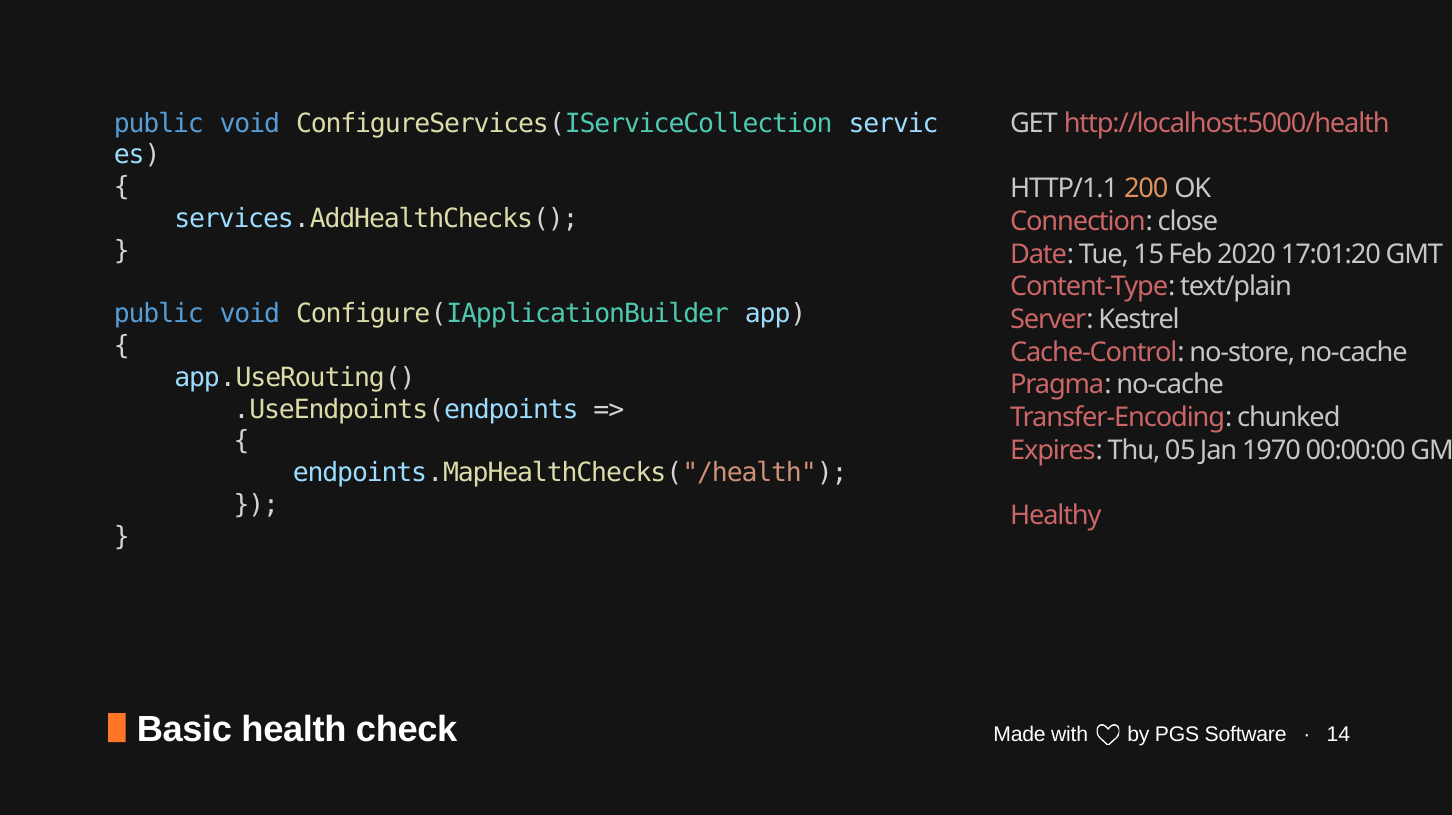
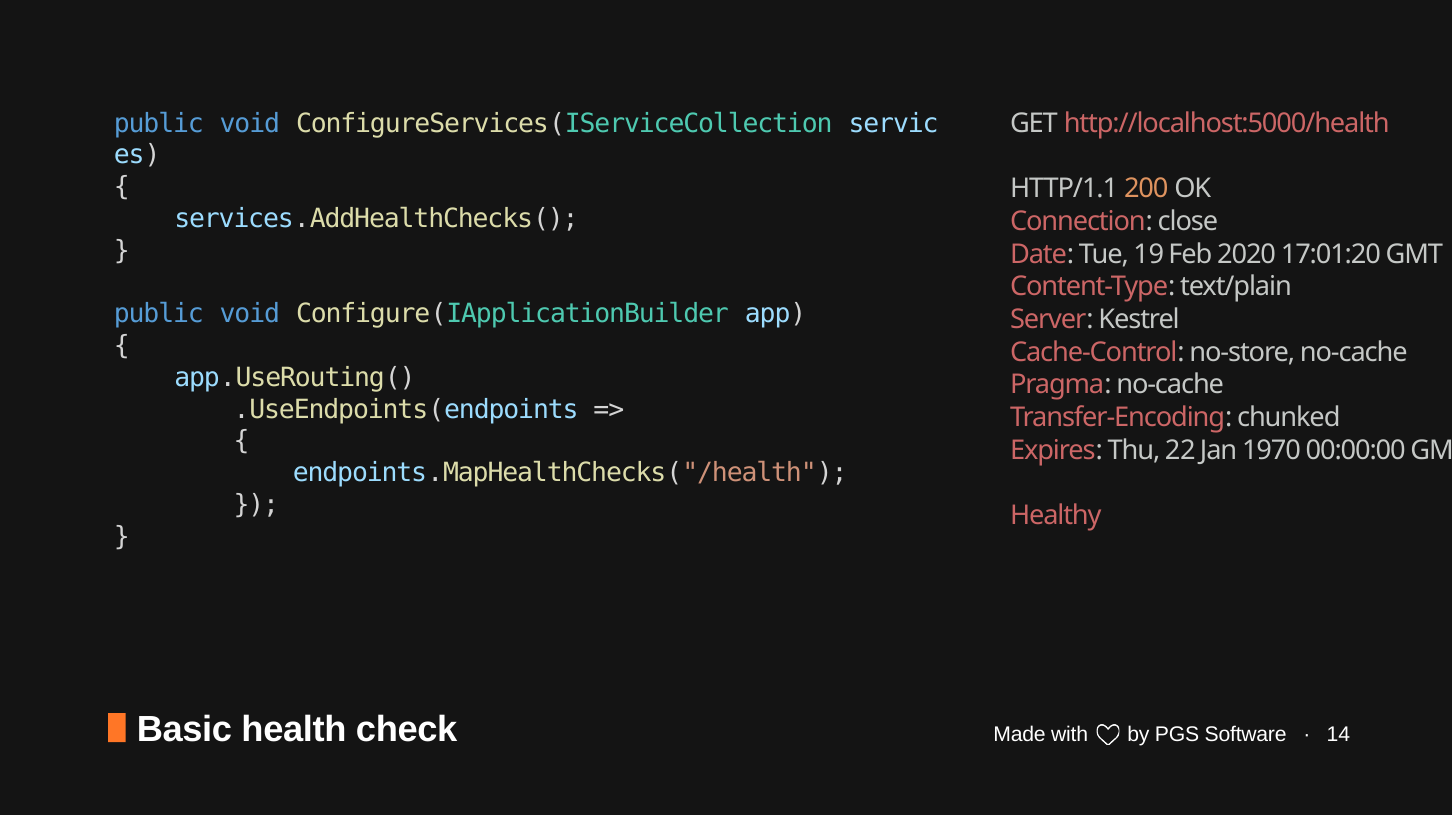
15: 15 -> 19 (1149, 254)
05: 05 -> 22 (1180, 450)
